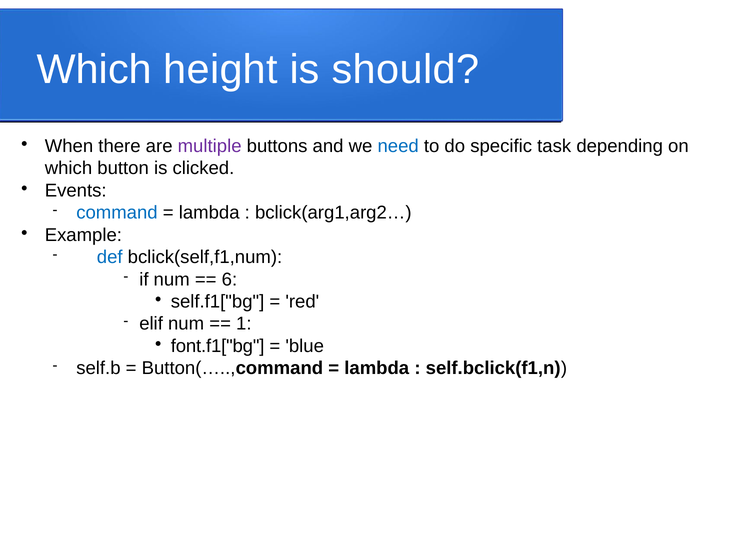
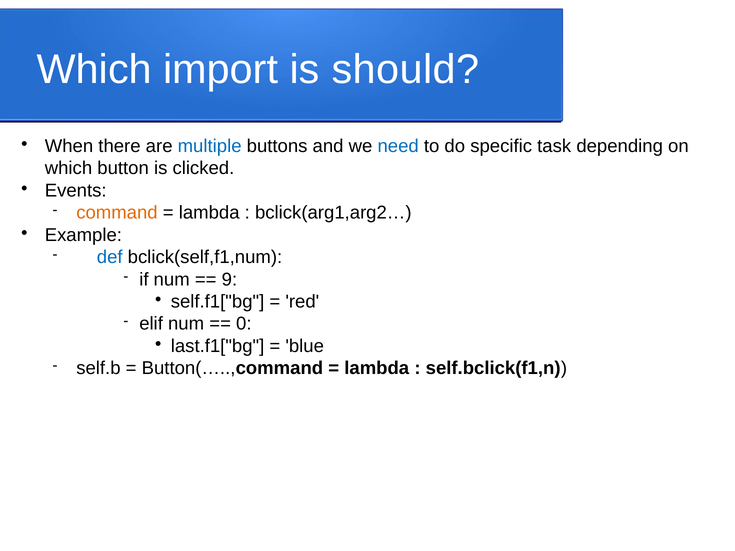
height: height -> import (221, 69)
multiple colour: purple -> blue (210, 146)
command colour: blue -> orange (117, 213)
6: 6 -> 9 (229, 279)
1: 1 -> 0 (244, 324)
font.f1["bg: font.f1["bg -> last.f1["bg (218, 346)
